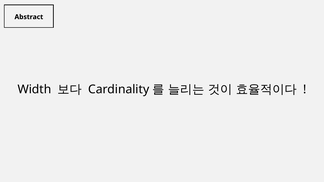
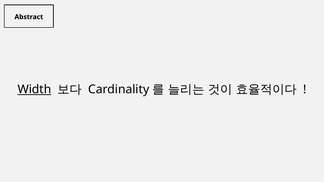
Width underline: none -> present (34, 90)
